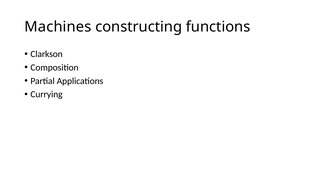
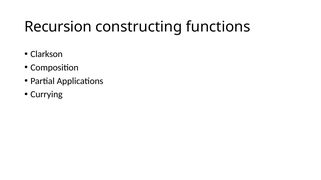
Machines: Machines -> Recursion (58, 27)
